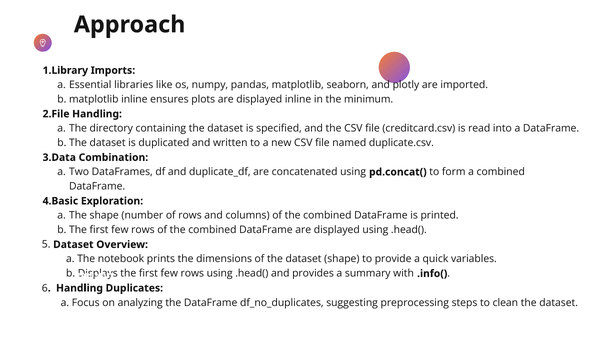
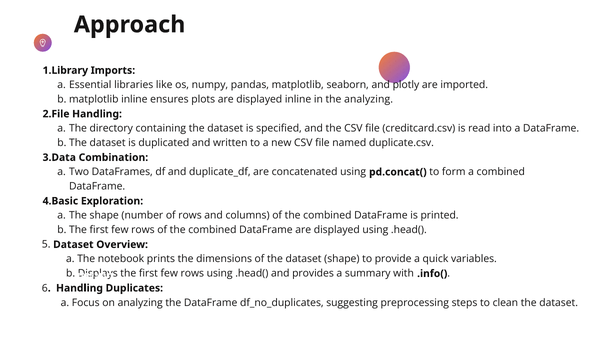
the minimum: minimum -> analyzing (369, 99)
